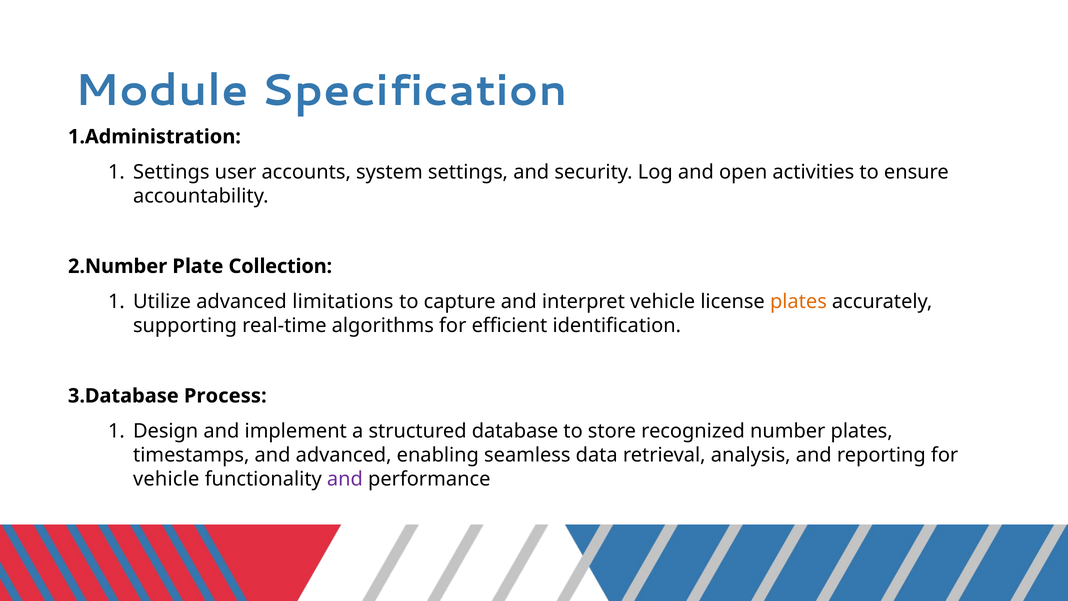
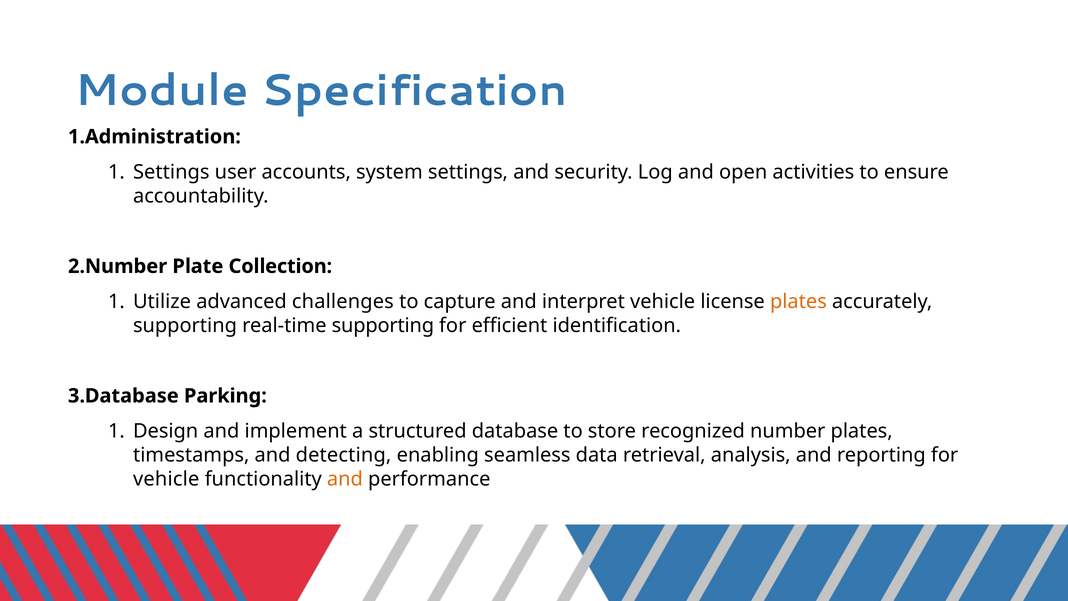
limitations: limitations -> challenges (343, 301)
real-time algorithms: algorithms -> supporting (383, 325)
Process: Process -> Parking (225, 396)
and advanced: advanced -> detecting (344, 455)
and colour: purple -> orange (345, 479)
